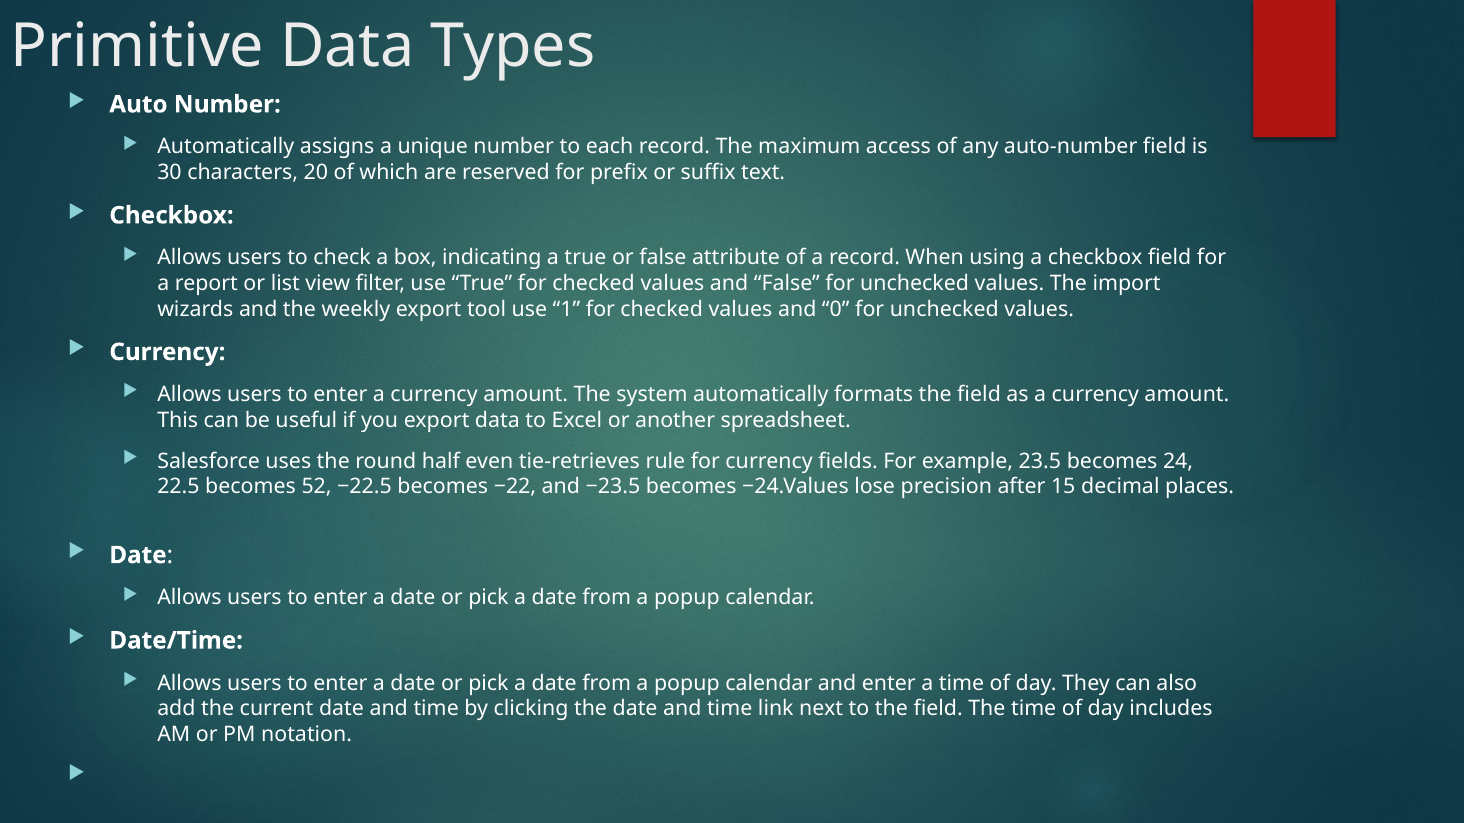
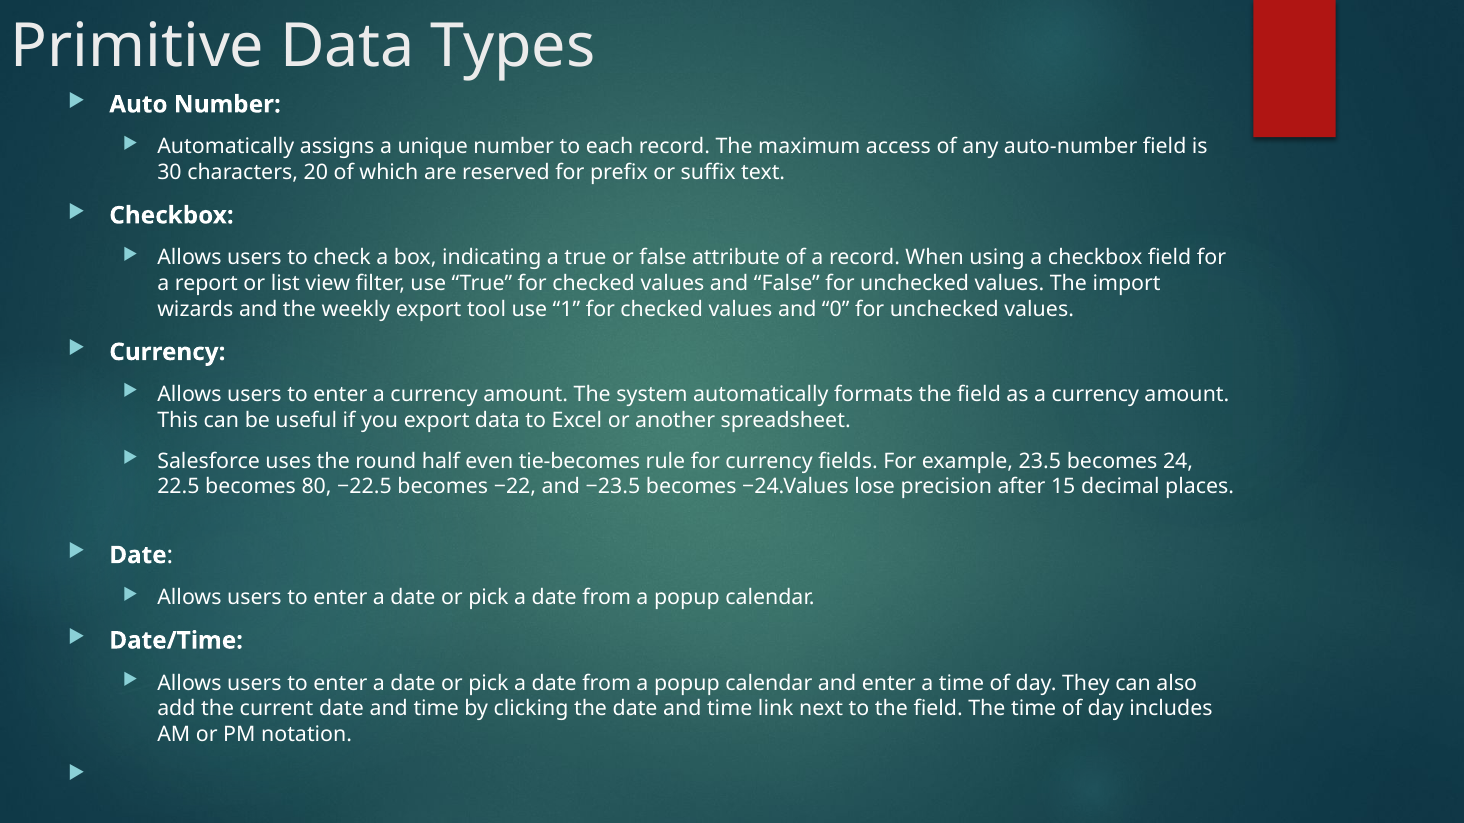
tie-retrieves: tie-retrieves -> tie-becomes (580, 461)
52: 52 -> 80 (317, 487)
